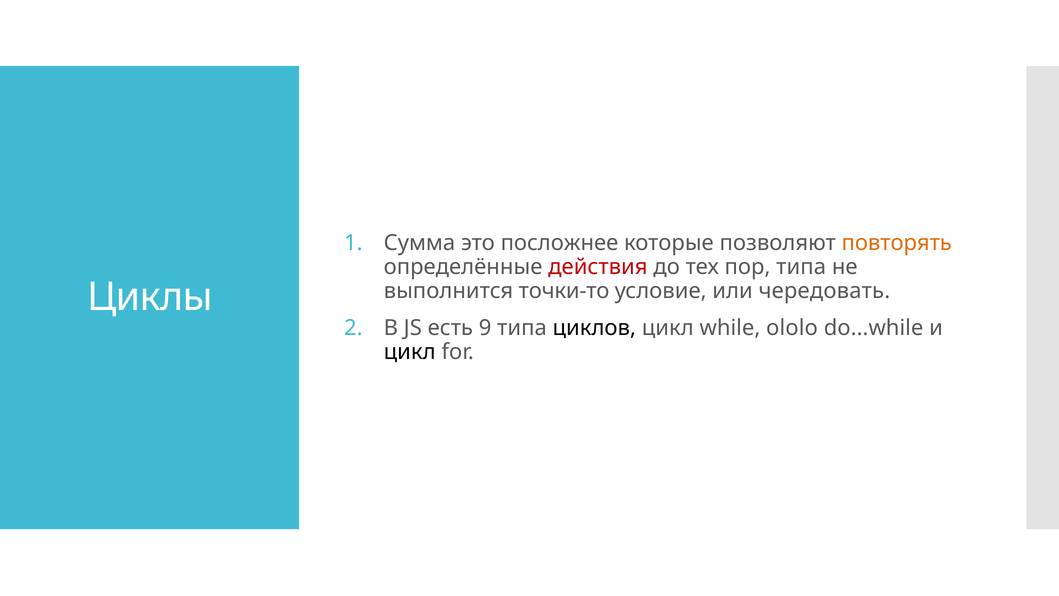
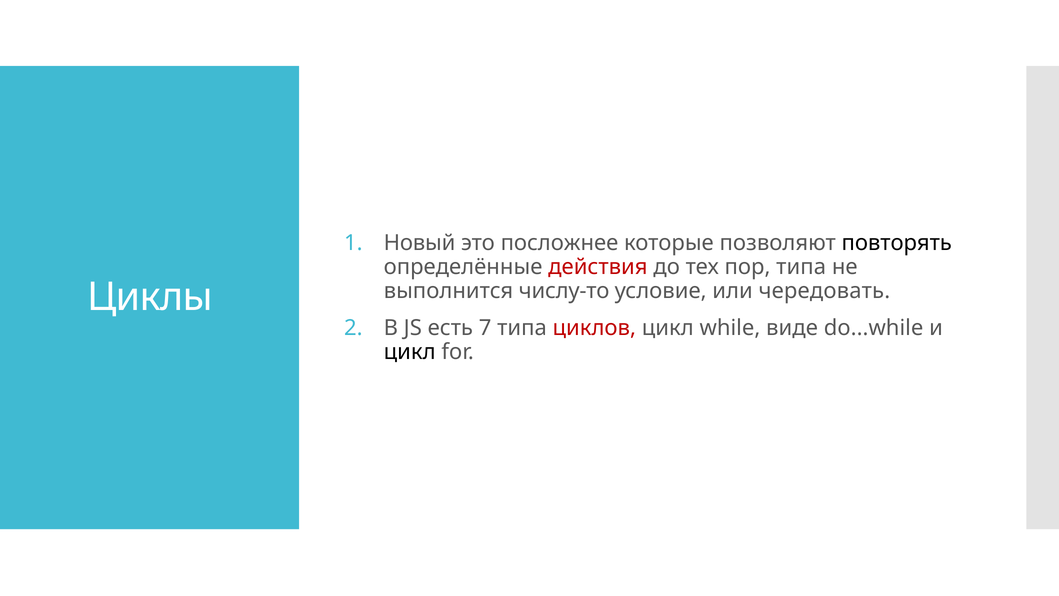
Сумма: Сумма -> Новый (420, 243)
повторять colour: orange -> black (897, 243)
точки-то: точки-то -> числу-то (564, 291)
9: 9 -> 7 (485, 328)
циклов colour: black -> red (594, 328)
ololo: ololo -> виде (792, 328)
